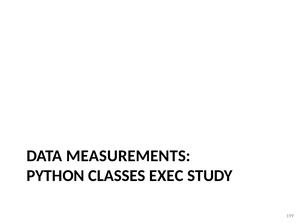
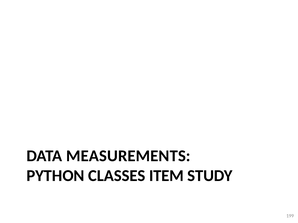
EXEC: EXEC -> ITEM (166, 176)
